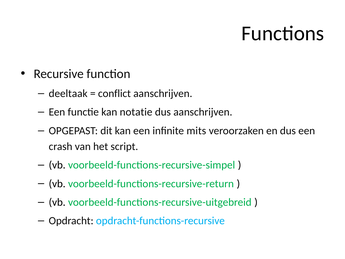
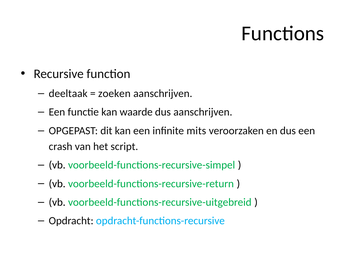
conflict: conflict -> zoeken (114, 93)
notatie: notatie -> waarde (136, 112)
